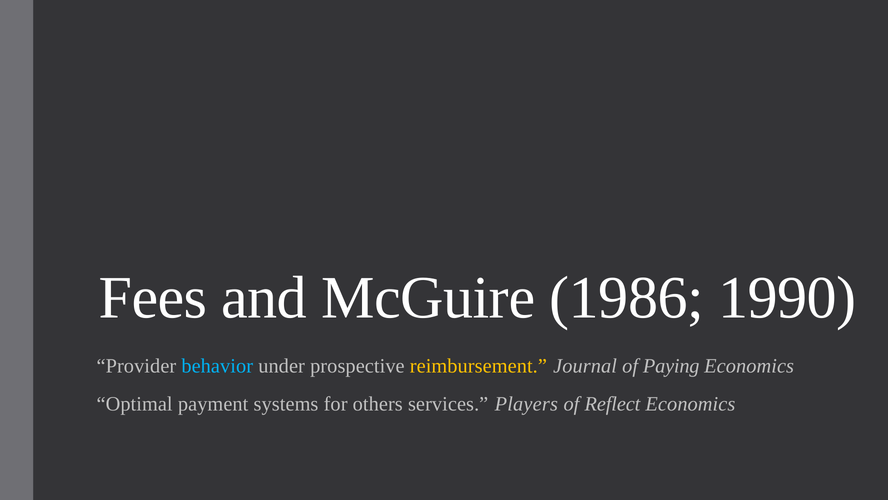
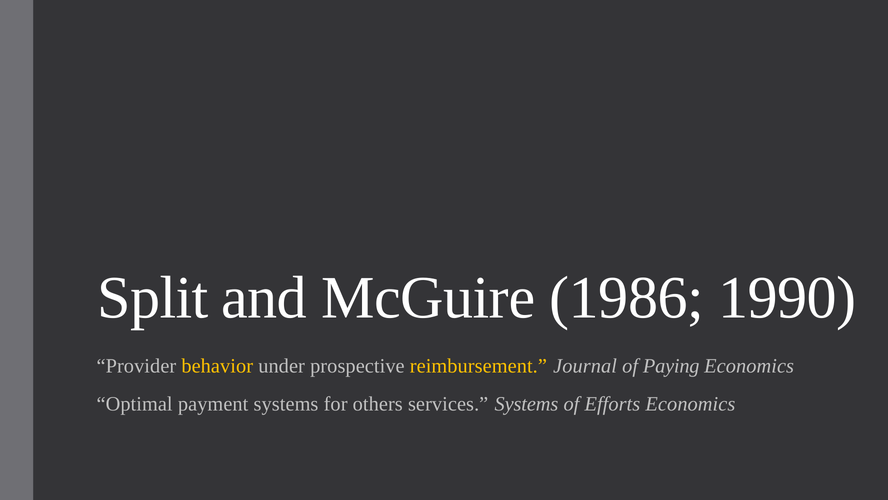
Fees: Fees -> Split (153, 298)
behavior colour: light blue -> yellow (217, 366)
services Players: Players -> Systems (526, 404)
Reflect: Reflect -> Efforts (612, 404)
